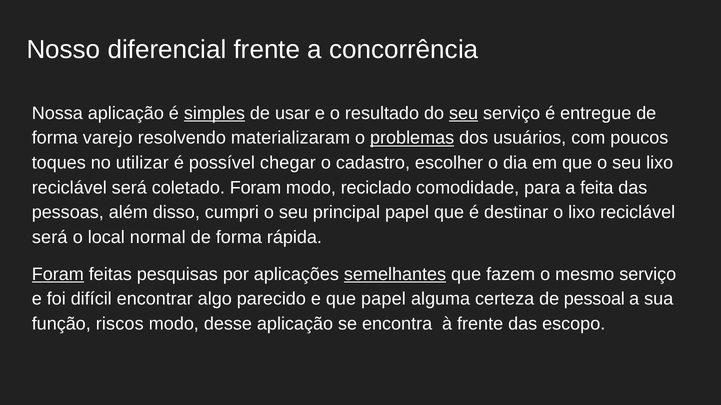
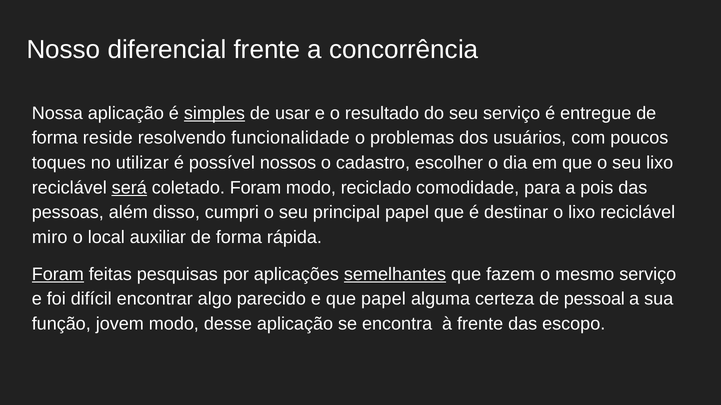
seu underline: present -> none (464, 113)
varejo: varejo -> reside (108, 138)
materializaram: materializaram -> funcionalidade (290, 138)
problemas underline: present -> none (412, 138)
chegar: chegar -> nossos (288, 163)
será underline: none -> present (129, 188)
feita: feita -> pois (597, 188)
será: será -> miro (50, 238)
normal: normal -> auxiliar (158, 238)
riscos: riscos -> jovem (120, 324)
